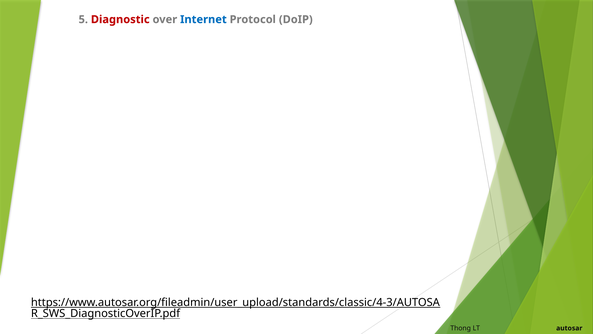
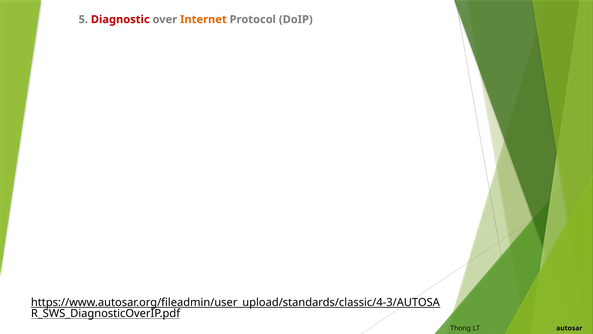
Internet colour: blue -> orange (203, 19)
